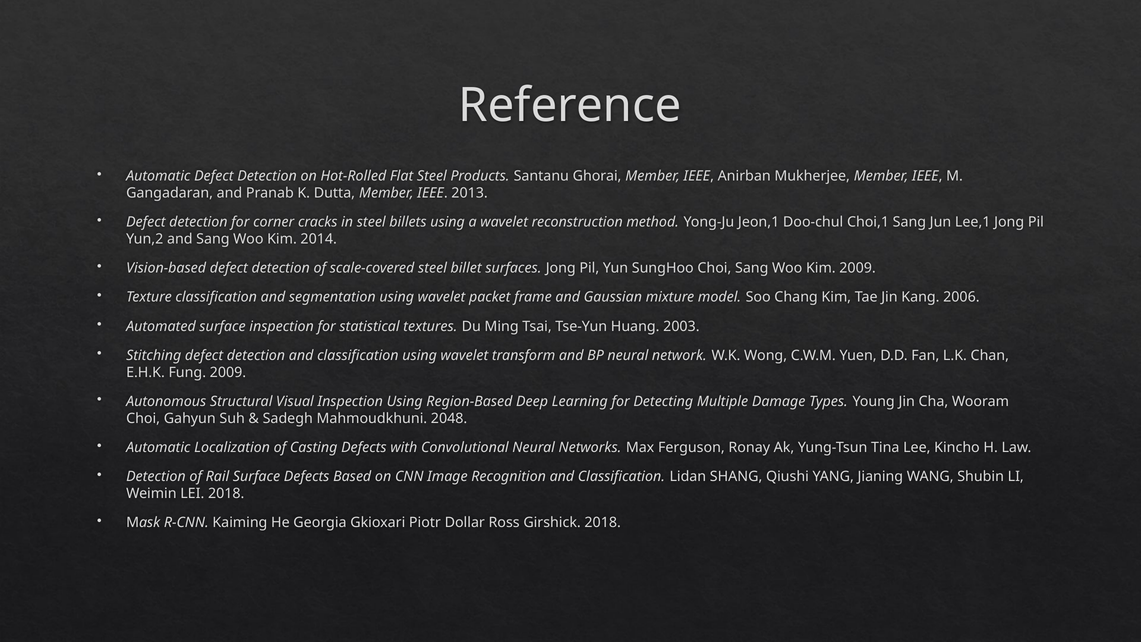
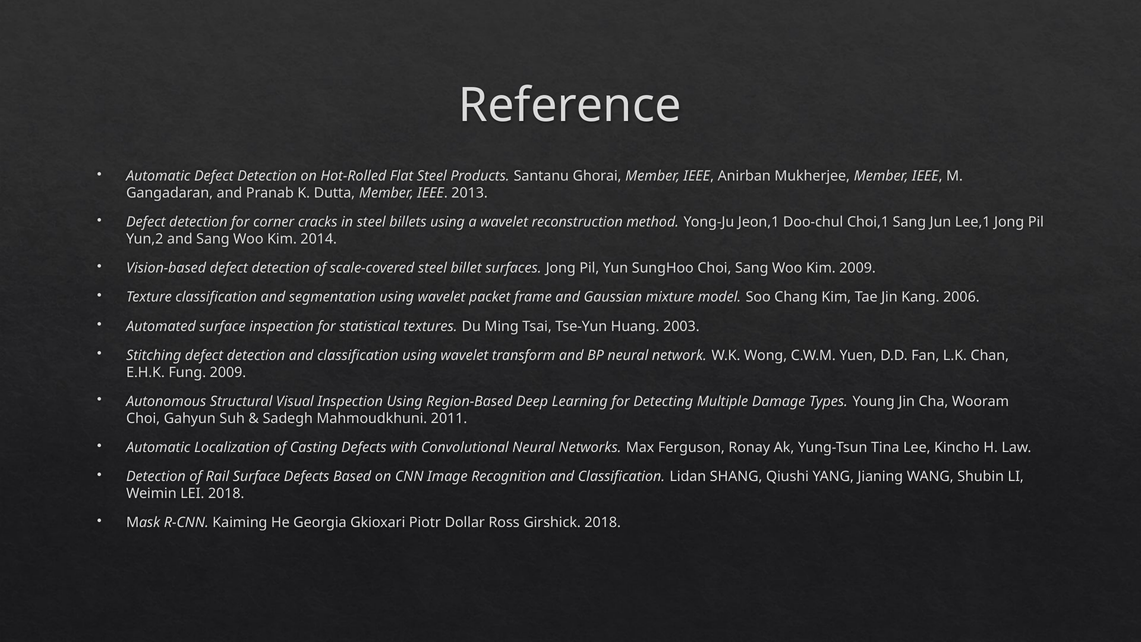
2048: 2048 -> 2011 (449, 418)
